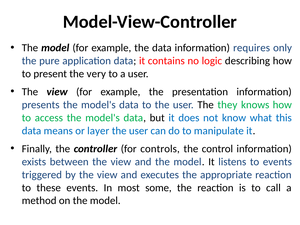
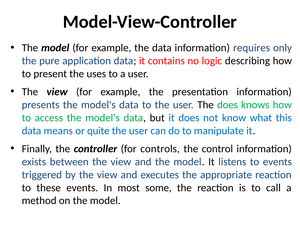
very: very -> uses (96, 74)
The they: they -> does (228, 105)
layer: layer -> quite (98, 131)
